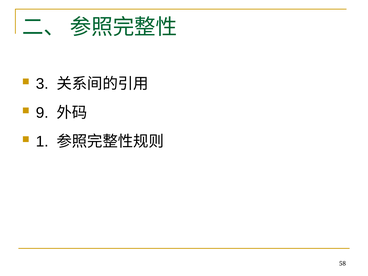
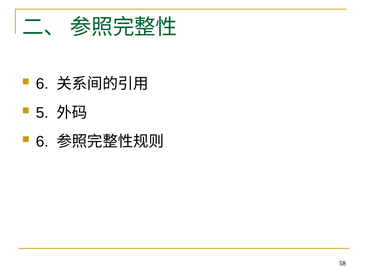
3: 3 -> 6 (42, 84)
9: 9 -> 5 (42, 113)
1: 1 -> 6 (42, 142)
